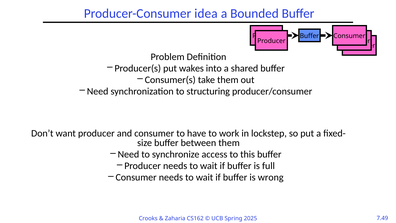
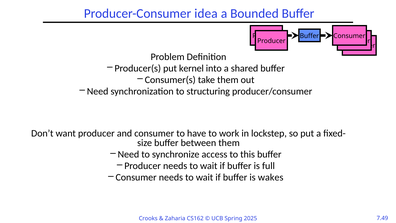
wakes: wakes -> kernel (191, 68)
wrong: wrong -> wakes (271, 177)
